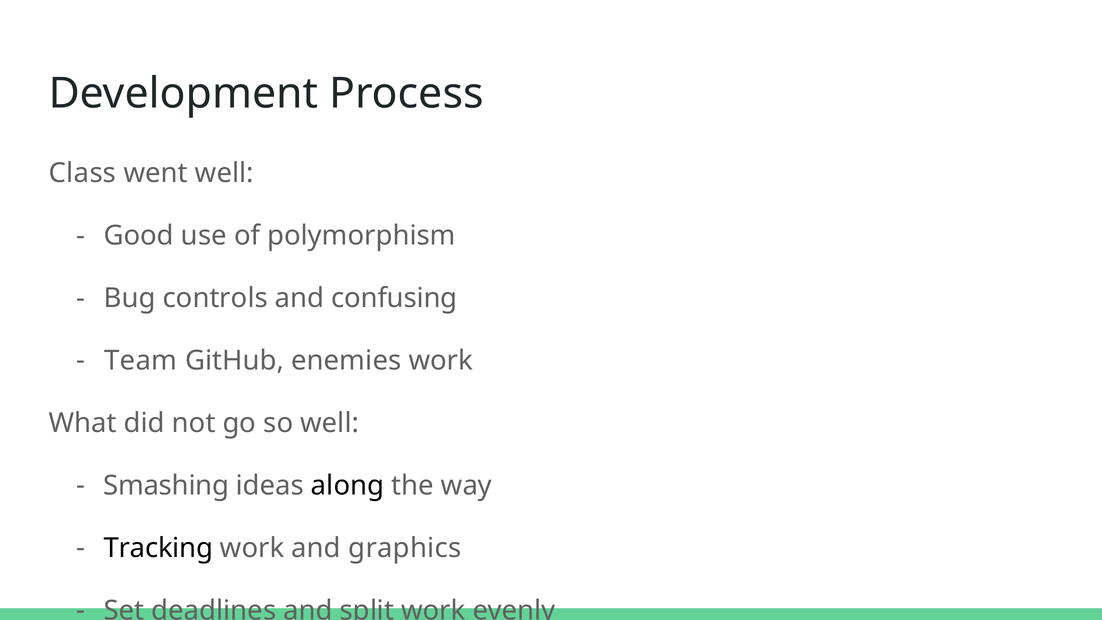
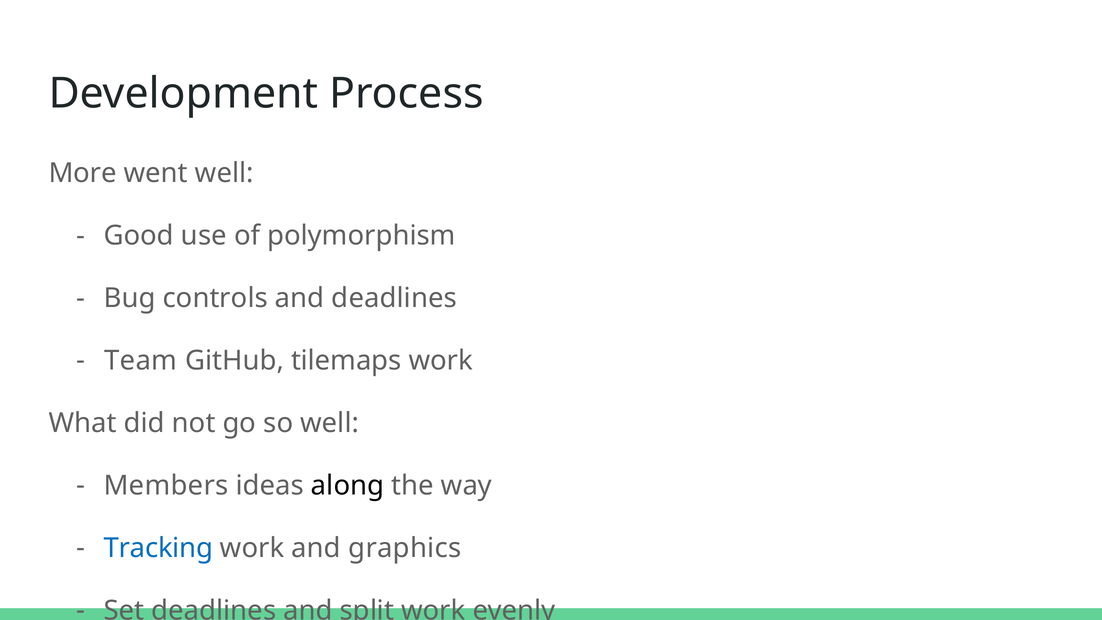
Class: Class -> More (83, 173)
and confusing: confusing -> deadlines (394, 298)
enemies: enemies -> tilemaps (346, 361)
Smashing: Smashing -> Members (166, 486)
Tracking colour: black -> blue (158, 548)
